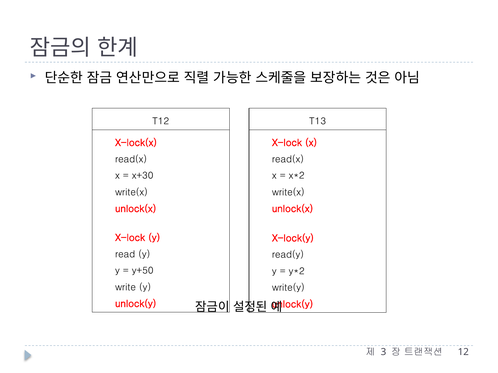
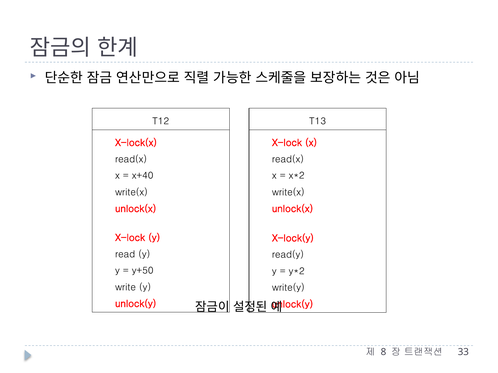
x+30: x+30 -> x+40 (143, 176)
3: 3 -> 8 (383, 353)
12: 12 -> 33 (463, 353)
